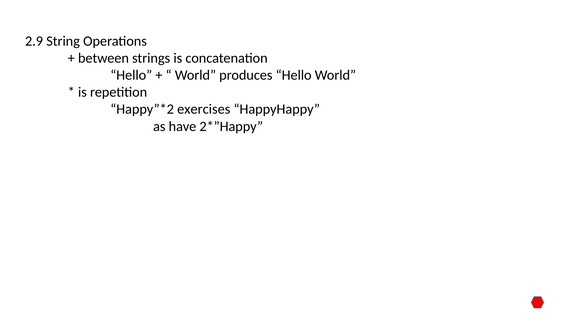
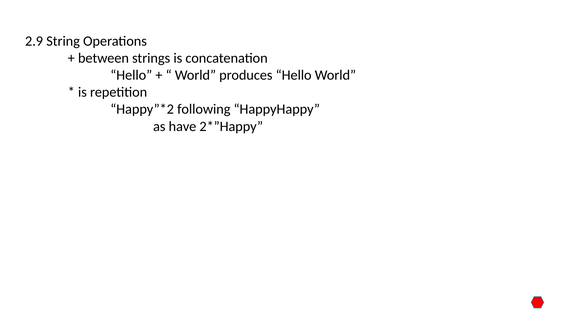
exercises: exercises -> following (204, 109)
